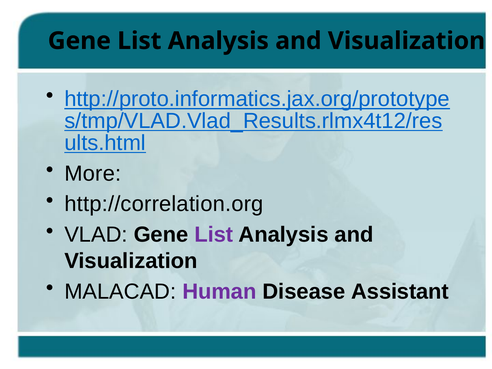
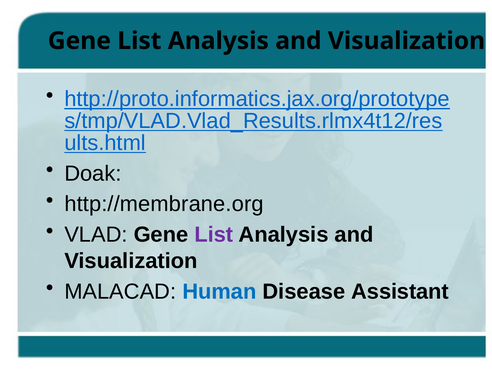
More: More -> Doak (93, 173)
http://correlation.org: http://correlation.org -> http://membrane.org (164, 204)
Human colour: purple -> blue (219, 292)
